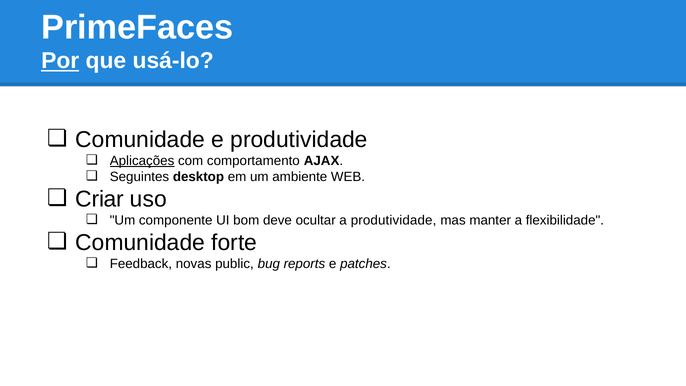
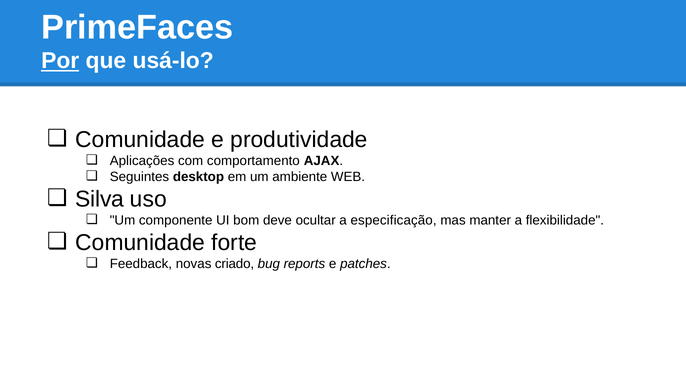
Aplicações underline: present -> none (142, 161)
Criar: Criar -> Silva (100, 199)
a produtividade: produtividade -> especificação (394, 220)
public: public -> criado (235, 264)
